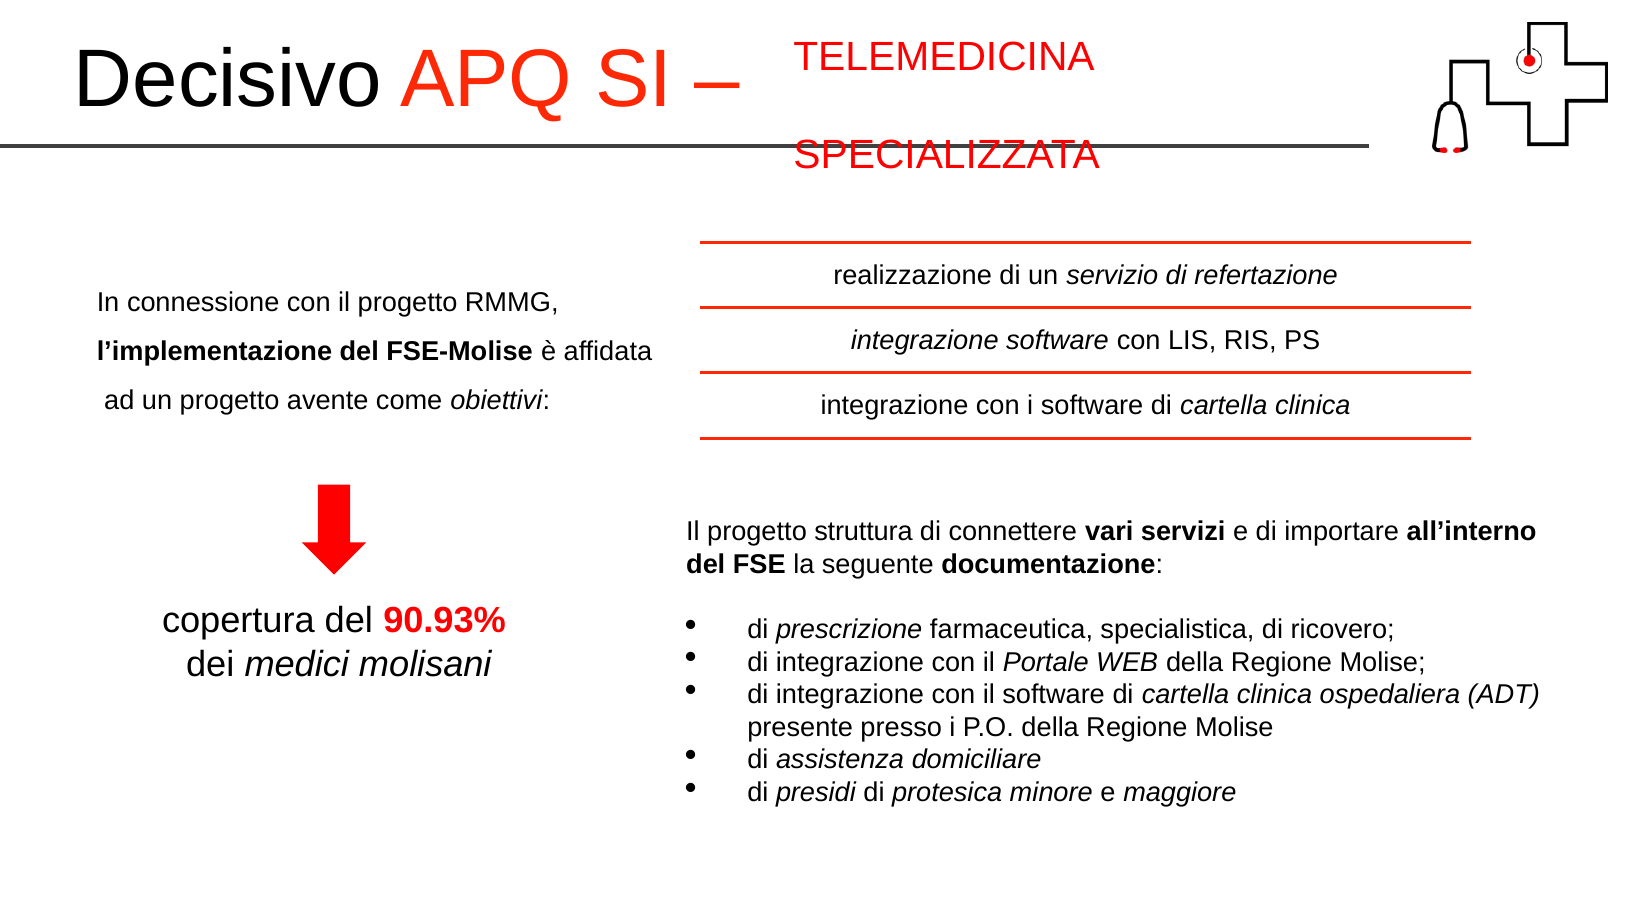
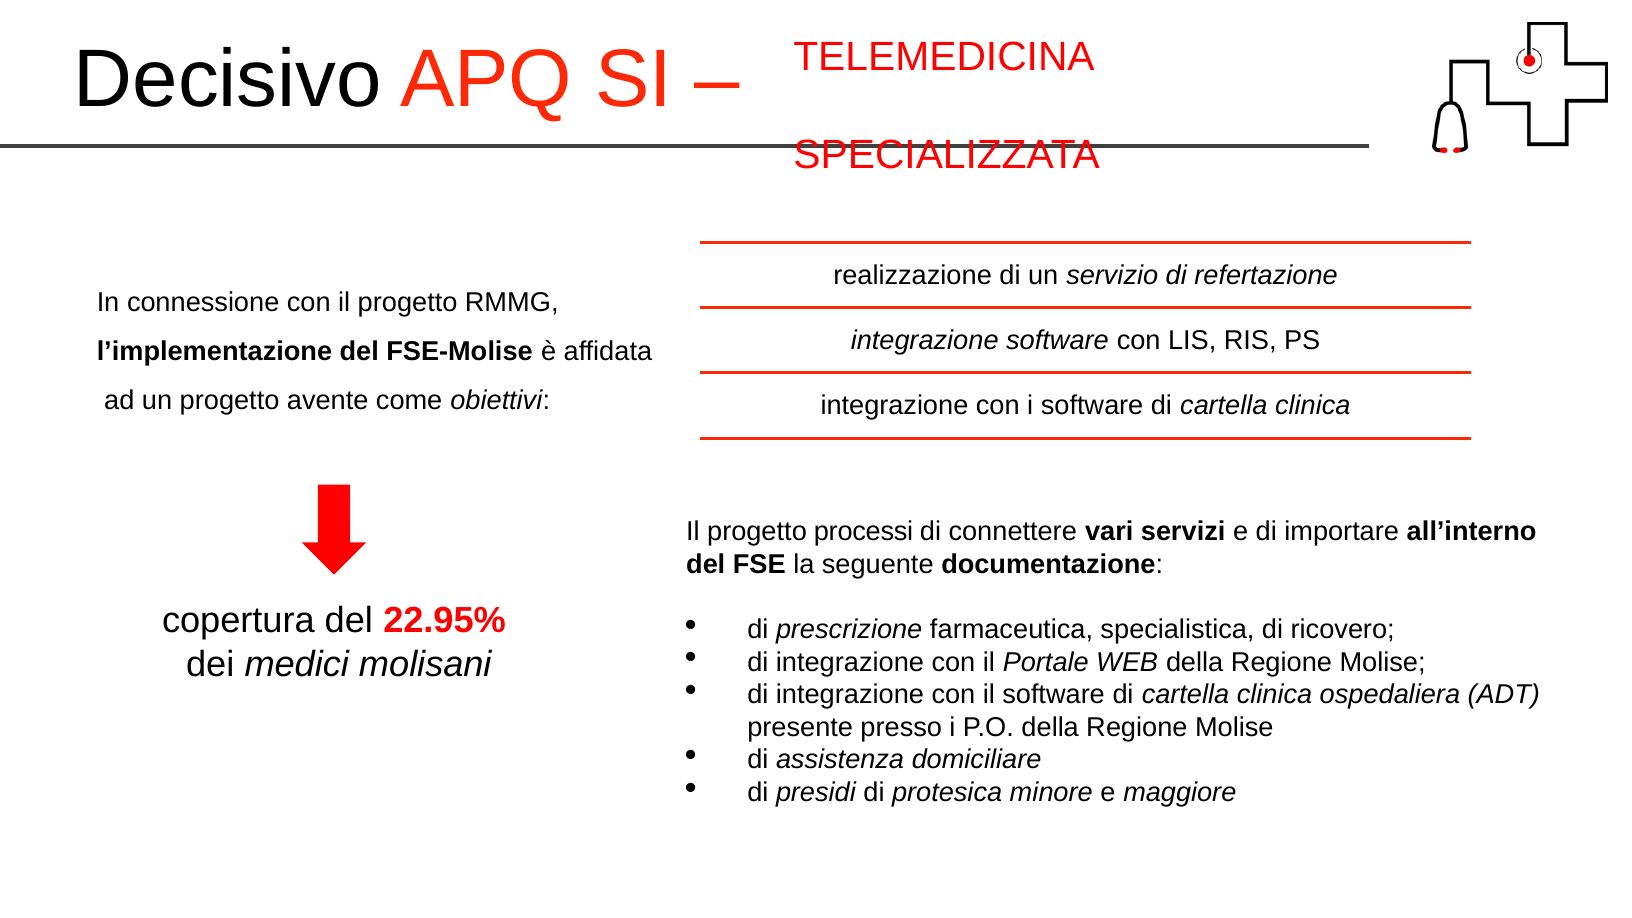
struttura: struttura -> processi (864, 532)
90.93%: 90.93% -> 22.95% (445, 621)
